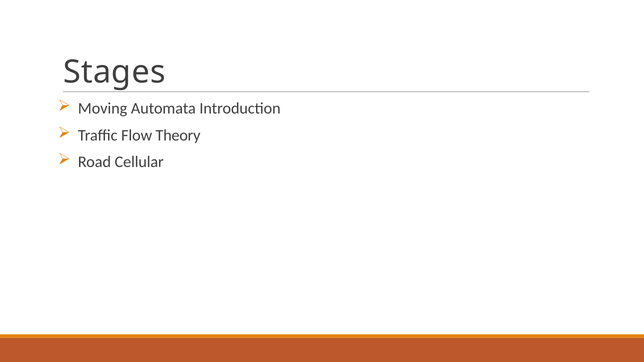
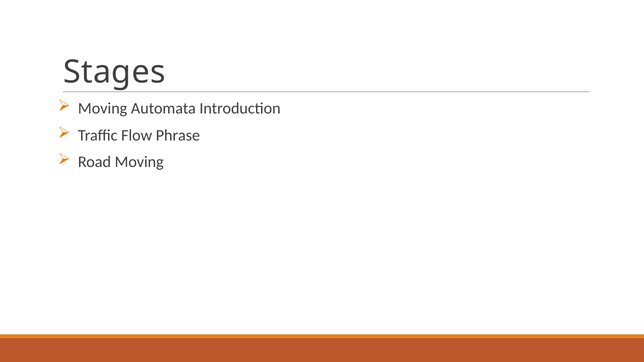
Theory: Theory -> Phrase (178, 135)
Road Cellular: Cellular -> Moving (139, 162)
